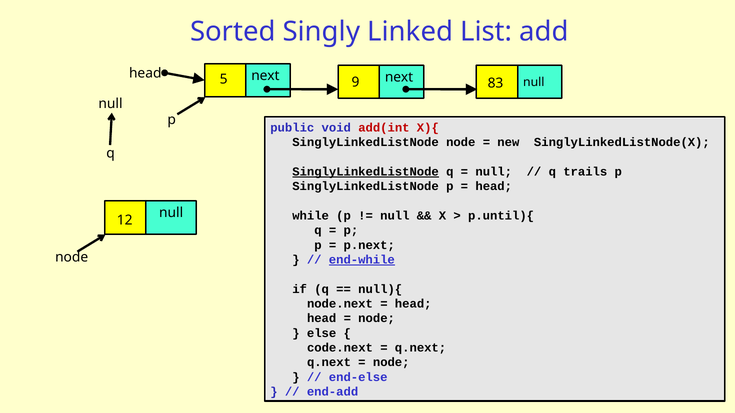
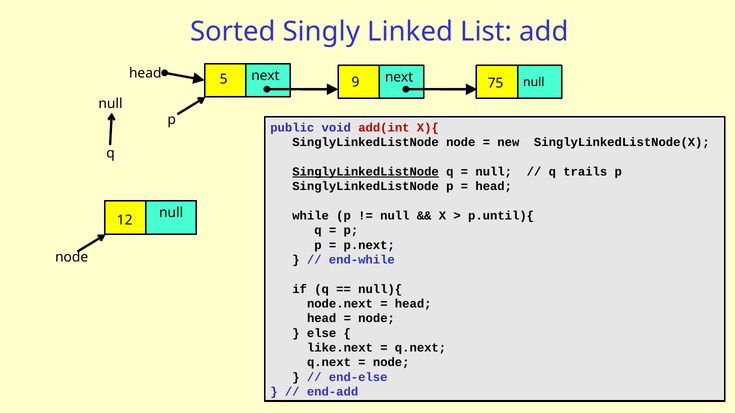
83: 83 -> 75 (496, 83)
end-while underline: present -> none (362, 260)
code.next: code.next -> like.next (340, 348)
